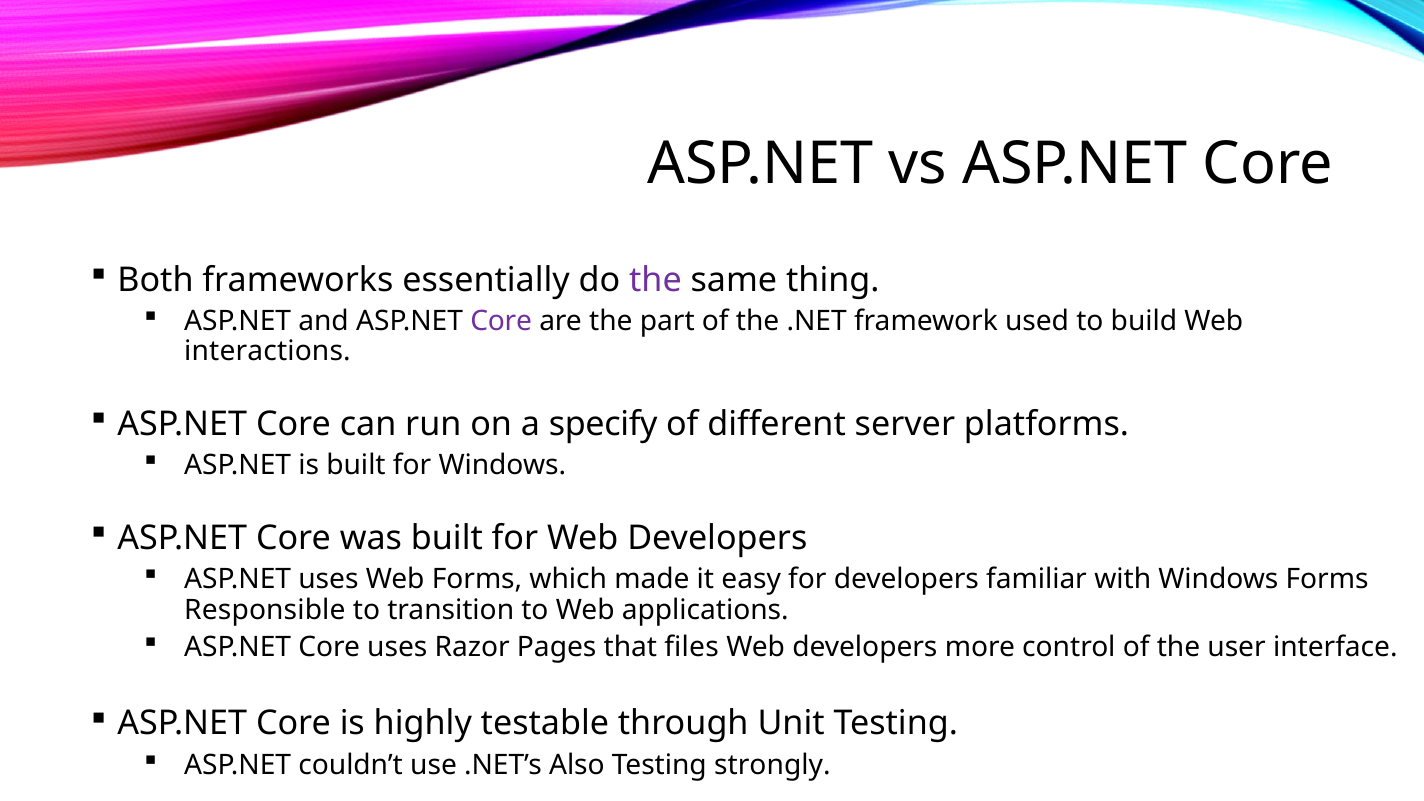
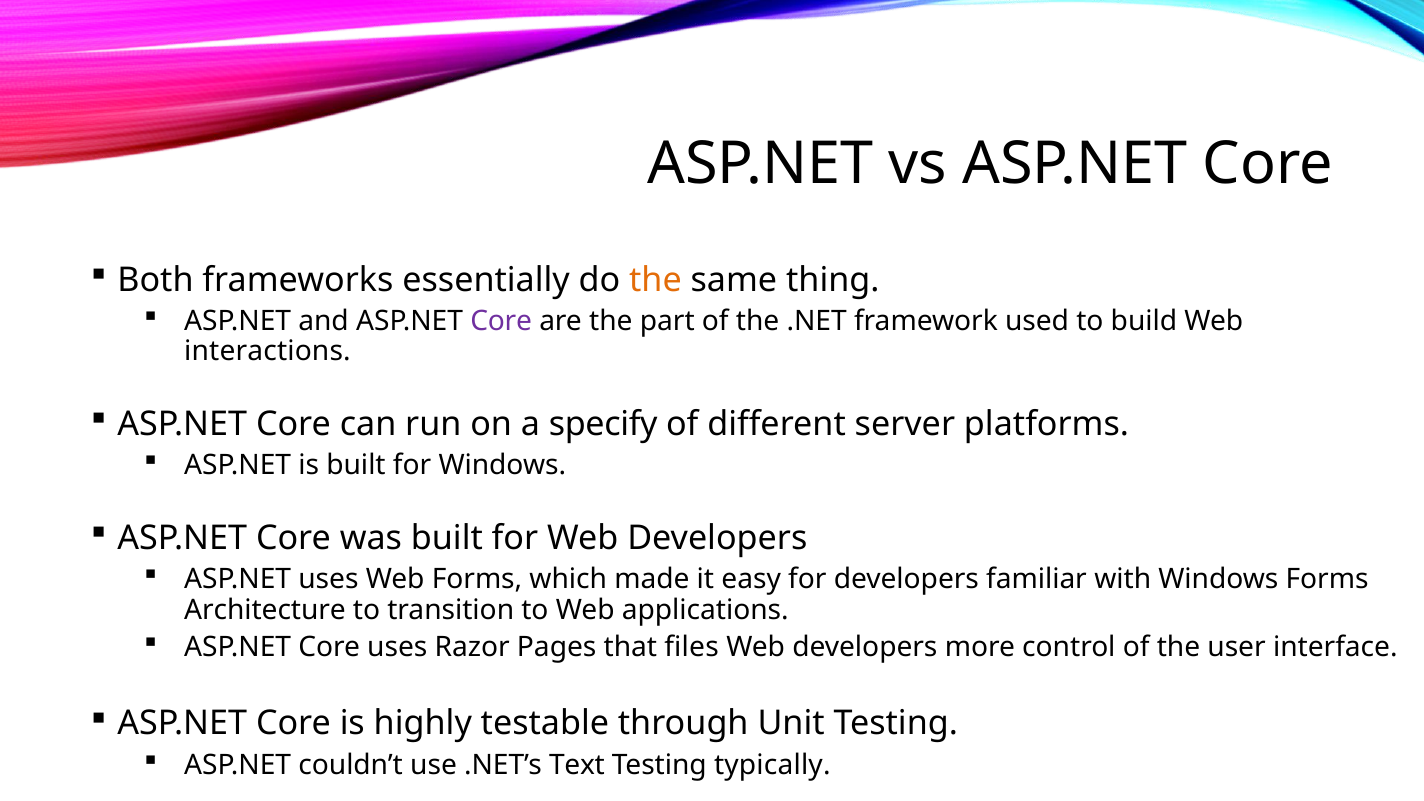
the colour: purple -> orange (655, 280)
Responsible: Responsible -> Architecture (265, 610)
Also: Also -> Text (577, 765)
strongly: strongly -> typically (772, 765)
